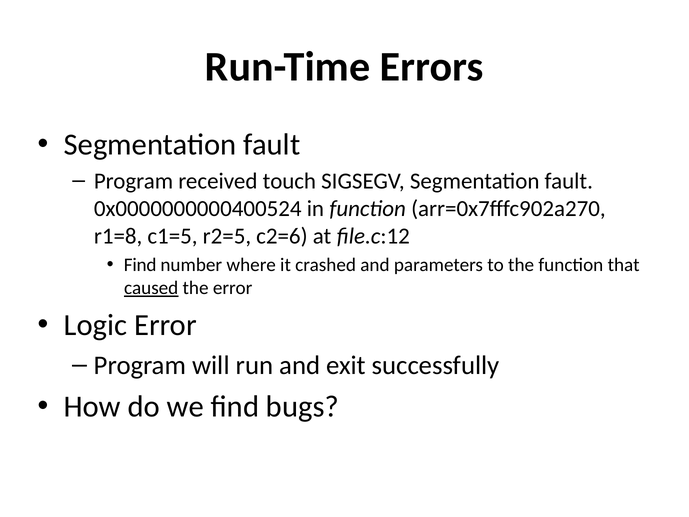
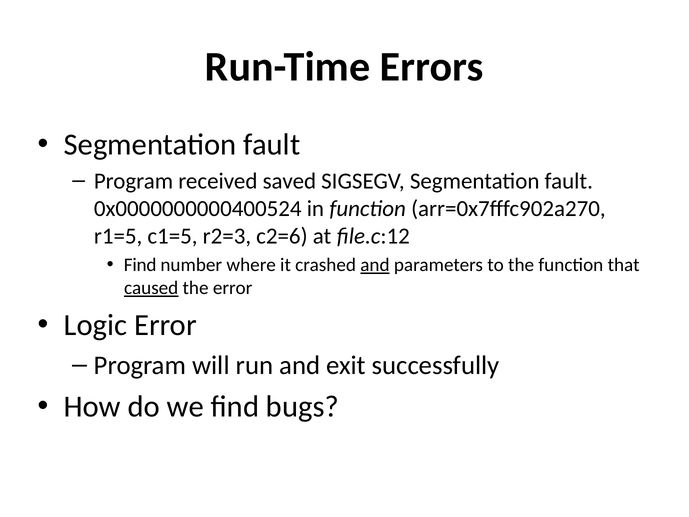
touch: touch -> saved (289, 181)
r1=8: r1=8 -> r1=5 (118, 236)
r2=5: r2=5 -> r2=3 (227, 236)
and underline: none -> present (375, 265)
